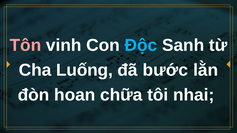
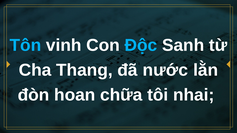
Tôn colour: pink -> light blue (25, 45)
Luống: Luống -> Thang (84, 70)
bước: bước -> nước (165, 70)
